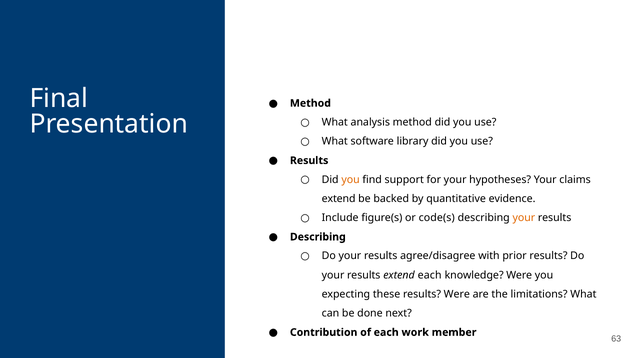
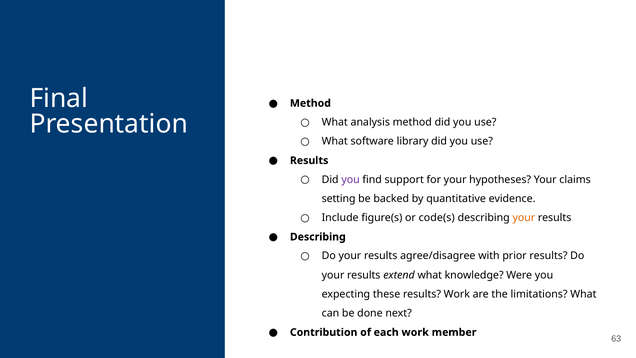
you colour: orange -> purple (351, 179)
extend: extend -> setting (339, 199)
extend each: each -> what (430, 275)
results Were: Were -> Work (457, 294)
